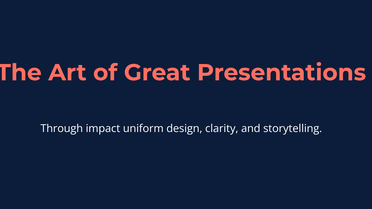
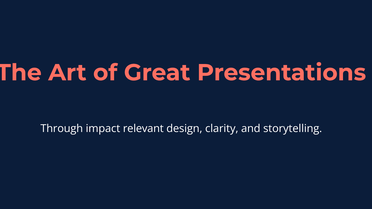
uniform: uniform -> relevant (143, 129)
